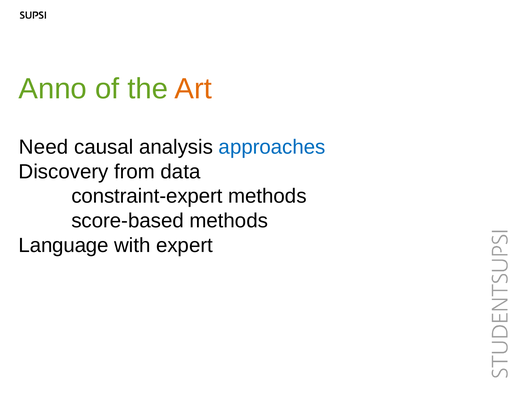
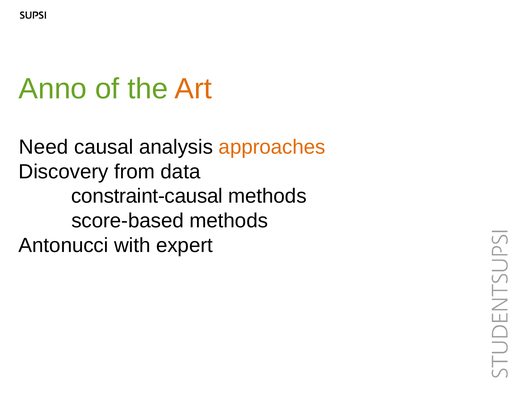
approaches colour: blue -> orange (272, 147)
constraint-expert: constraint-expert -> constraint-causal (147, 196)
Language: Language -> Antonucci (64, 246)
